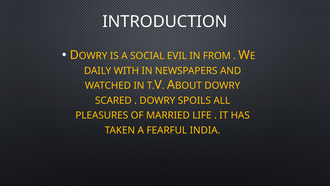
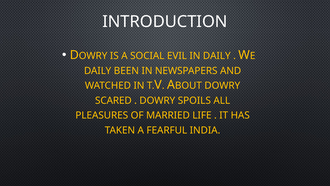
IN FROM: FROM -> DAILY (217, 56)
WITH: WITH -> BEEN (126, 71)
